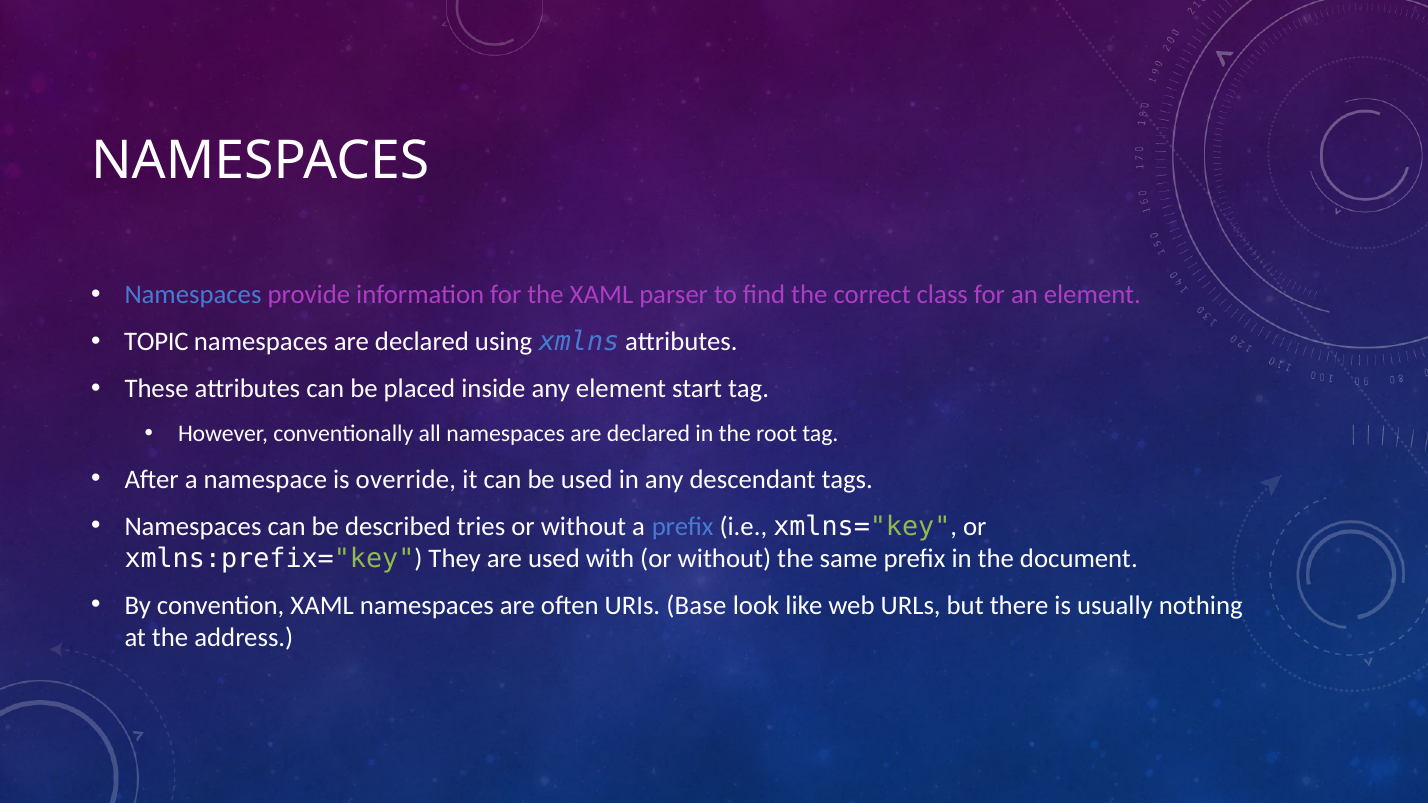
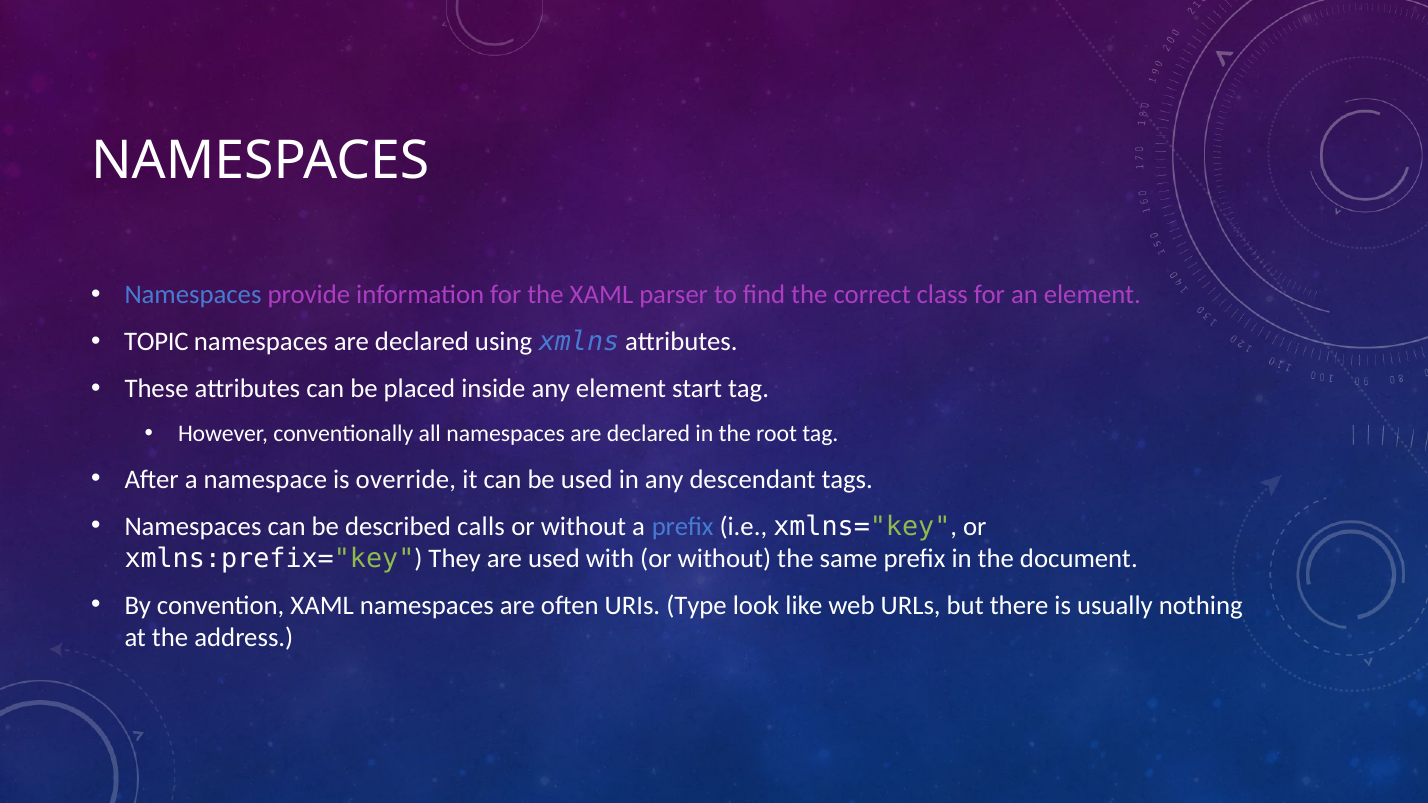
tries: tries -> calls (481, 527)
Base: Base -> Type (697, 606)
